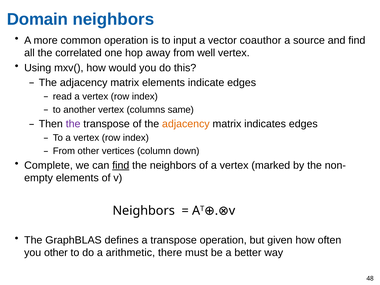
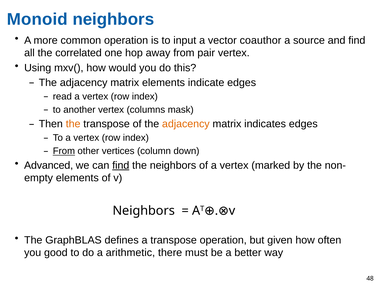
Domain: Domain -> Monoid (37, 19)
well: well -> pair (206, 53)
same: same -> mask (181, 110)
the colour: purple -> orange (73, 124)
From underline: none -> present (64, 151)
Complete: Complete -> Advanced (49, 165)
you other: other -> good (56, 253)
